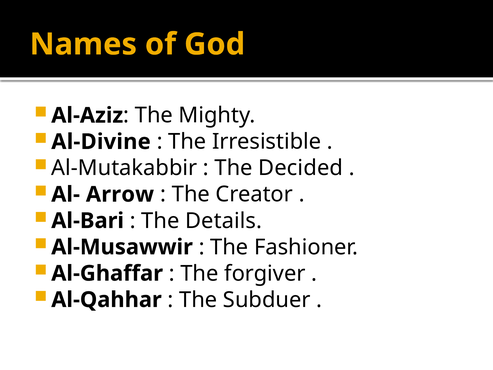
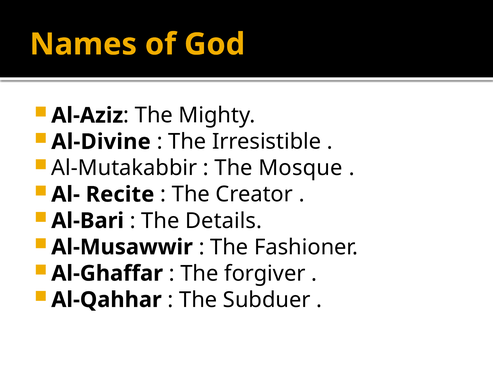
Decided: Decided -> Mosque (301, 168)
Arrow: Arrow -> Recite (120, 194)
